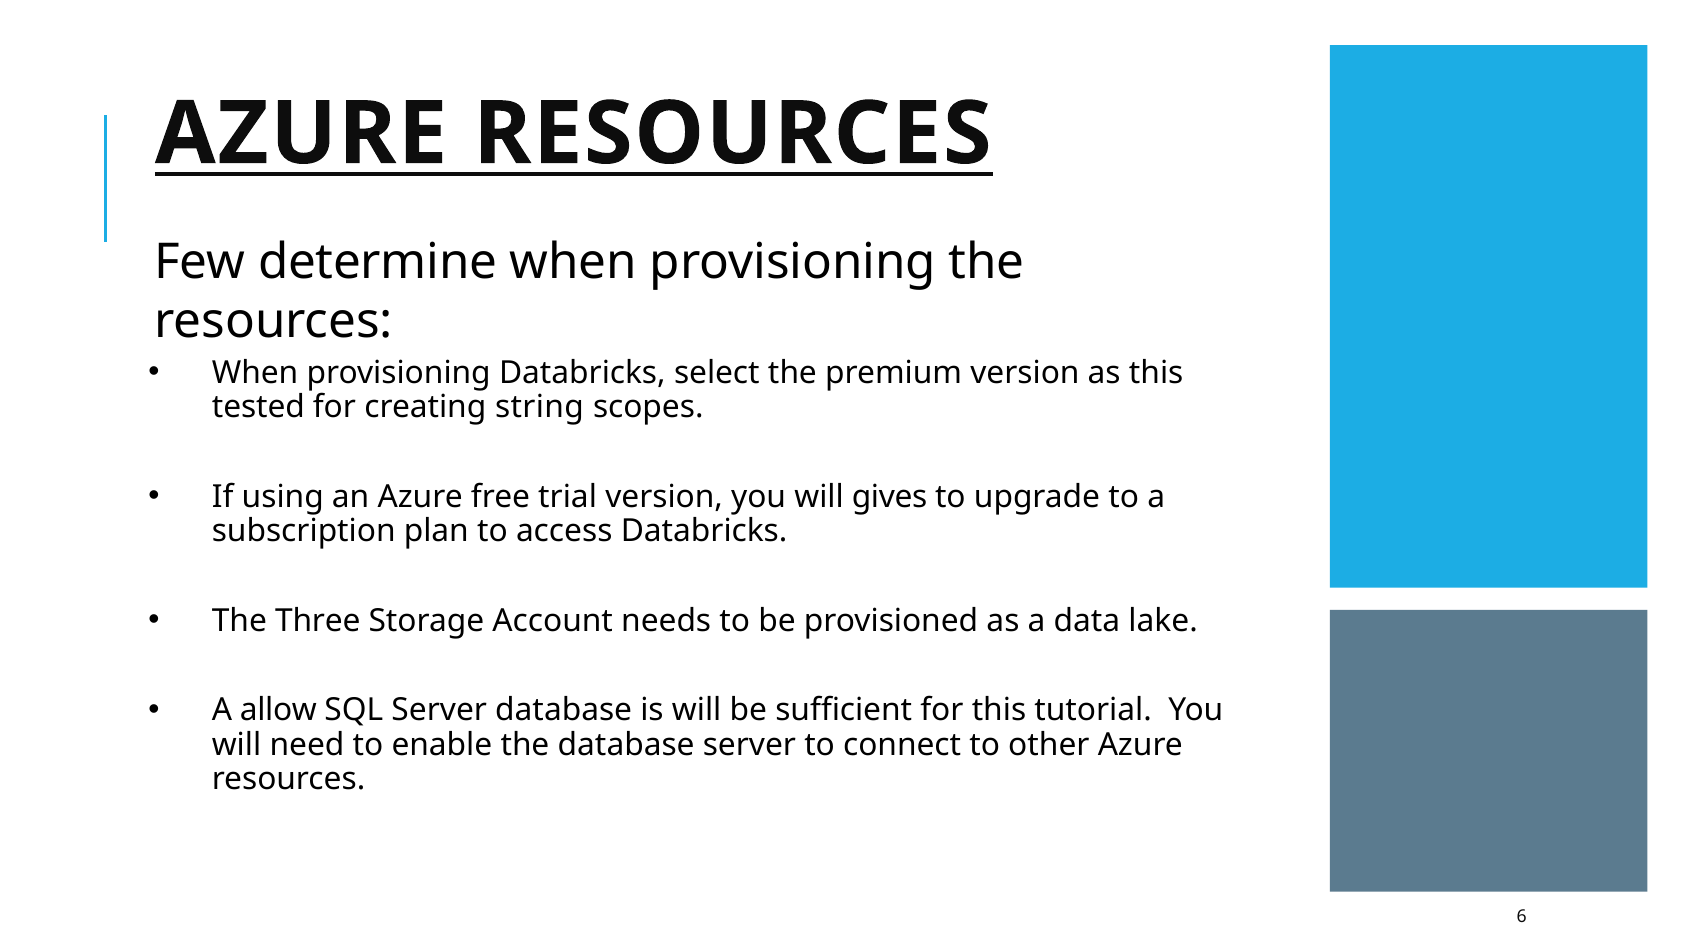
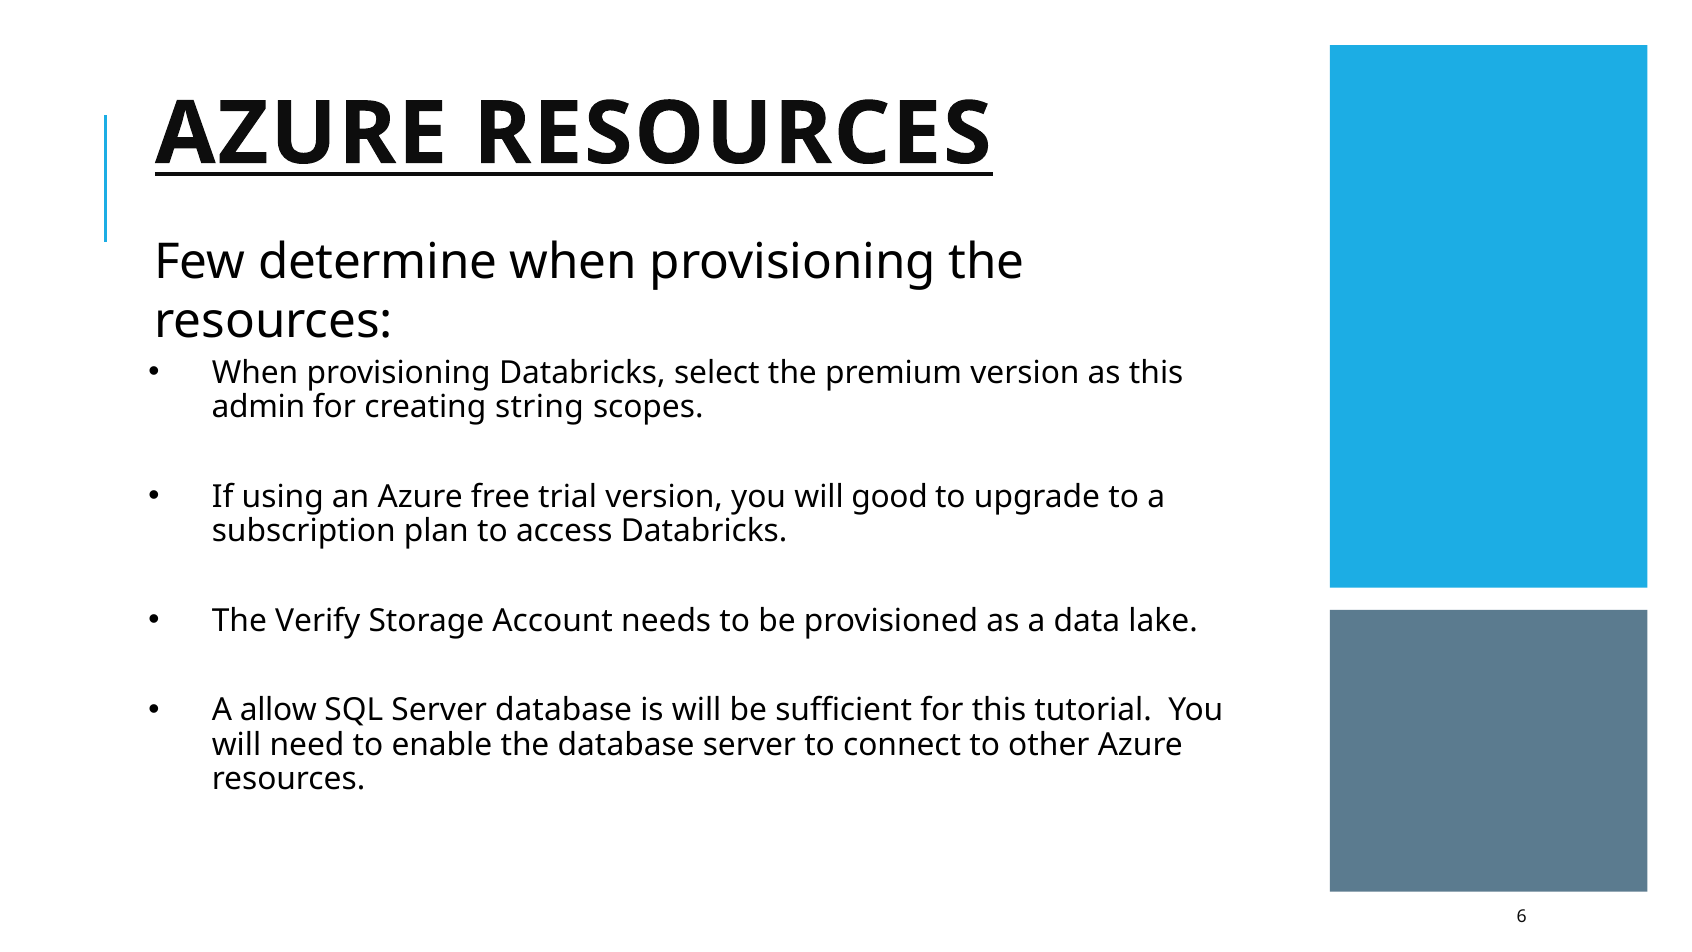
tested: tested -> admin (258, 407)
gives: gives -> good (890, 496)
Three: Three -> Verify (318, 620)
